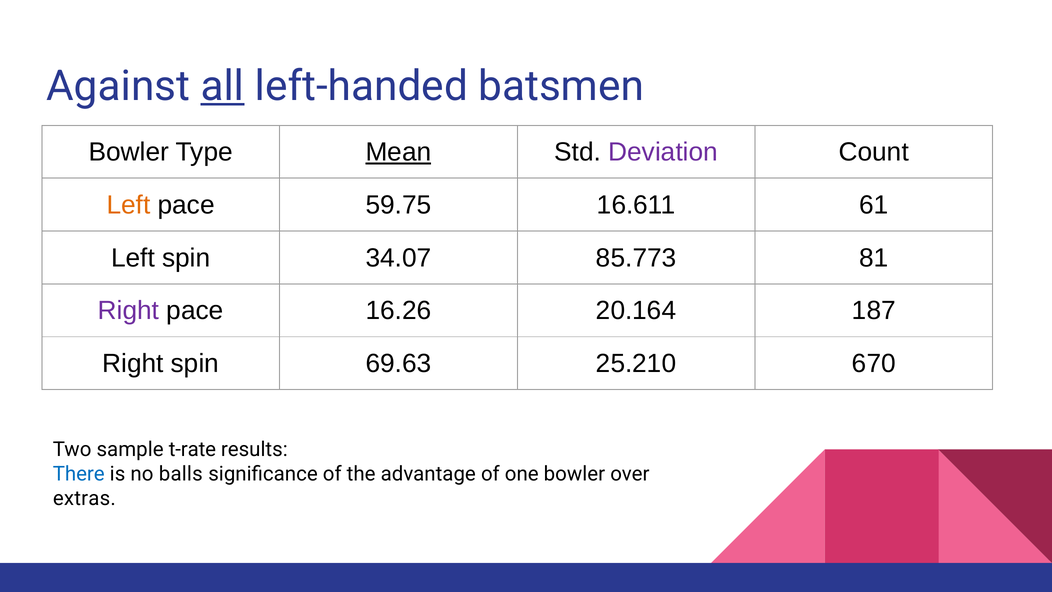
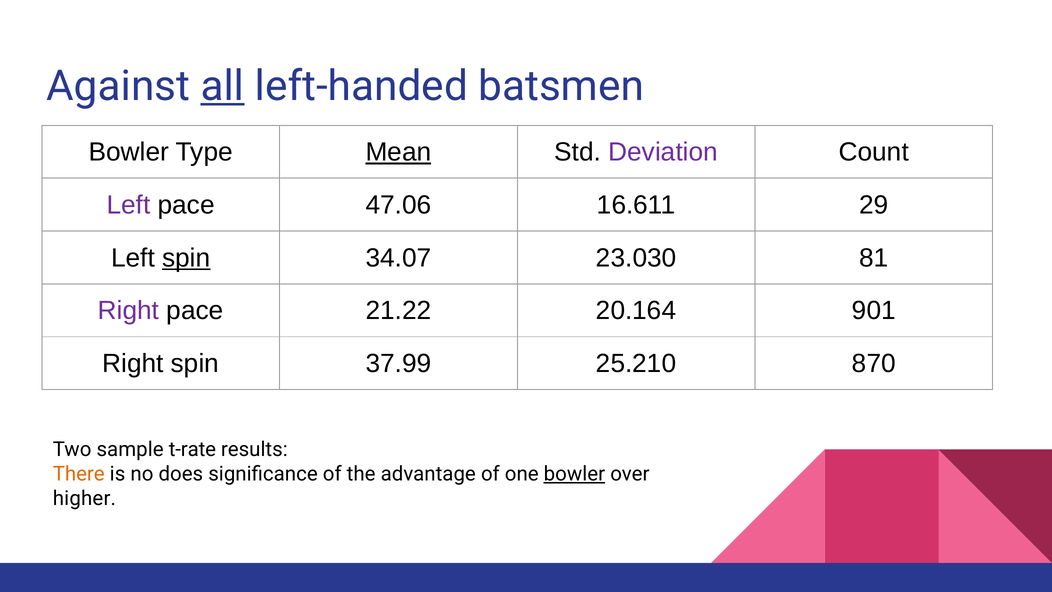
Left colour: orange -> purple (129, 205)
59.75: 59.75 -> 47.06 (398, 205)
61: 61 -> 29 (874, 205)
spin underline: none -> present (186, 258)
85.773: 85.773 -> 23.030 (636, 258)
16.26: 16.26 -> 21.22 (398, 311)
187: 187 -> 901 (874, 311)
69.63: 69.63 -> 37.99 (398, 363)
670: 670 -> 870 (874, 363)
There colour: blue -> orange (79, 474)
balls: balls -> does (181, 474)
bowler underline: none -> present (574, 474)
extras: extras -> higher (84, 498)
